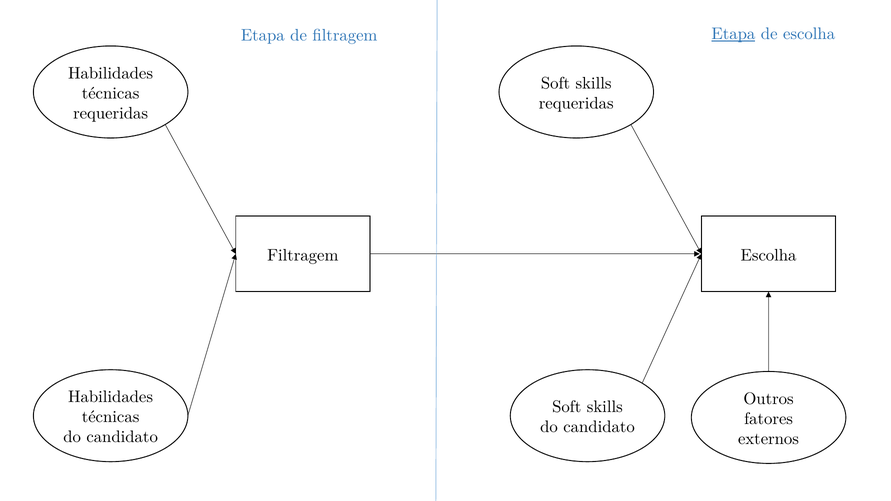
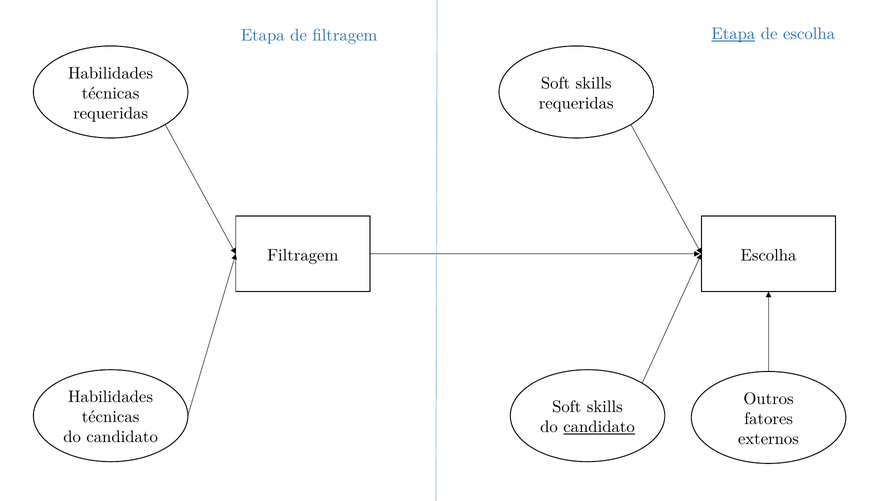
candidato underline: none -> present (599, 427)
